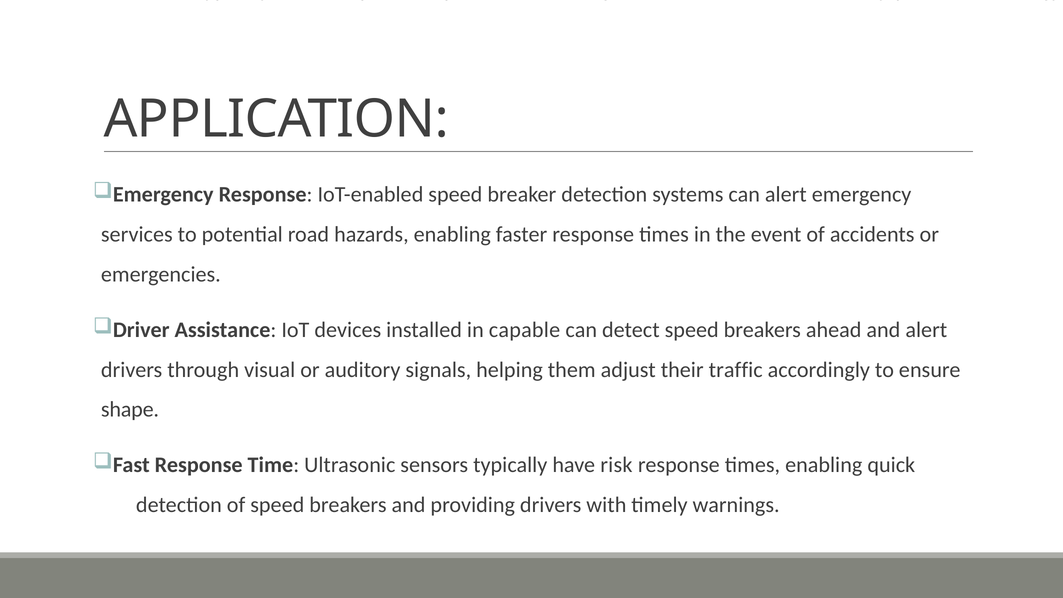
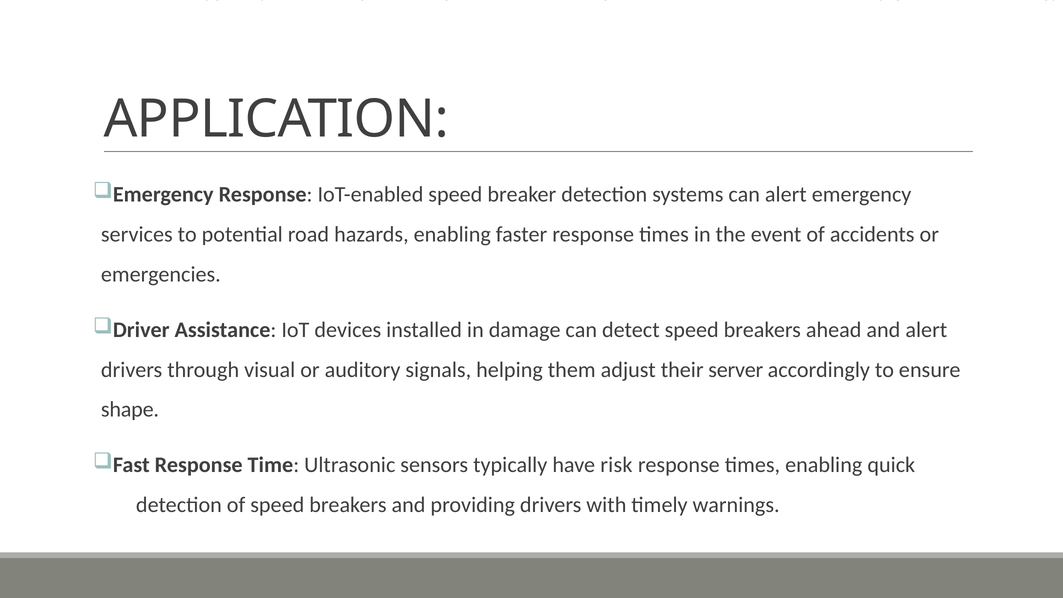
capable: capable -> damage (525, 330)
traffic: traffic -> server (736, 370)
